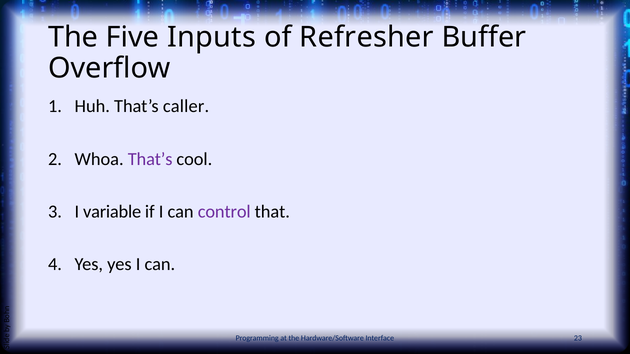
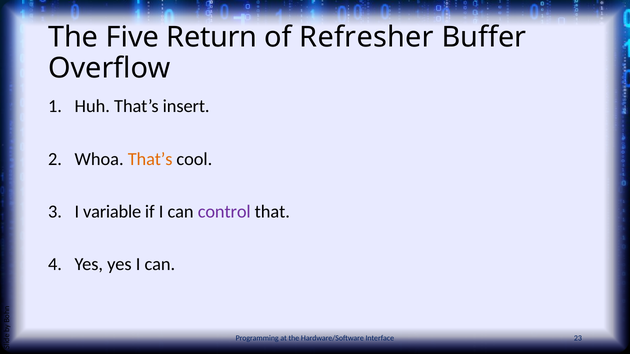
Inputs: Inputs -> Return (212, 37)
caller: caller -> insert (186, 106)
That’s colour: purple -> orange (150, 159)
